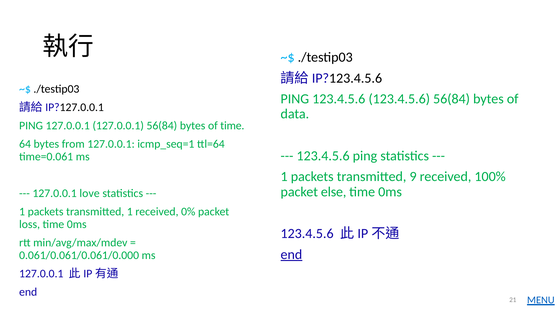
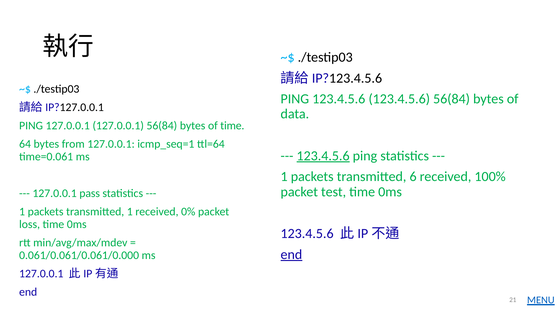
123.4.5.6 underline: none -> present (323, 156)
9: 9 -> 6 (413, 177)
else: else -> test (334, 192)
love: love -> pass (90, 194)
